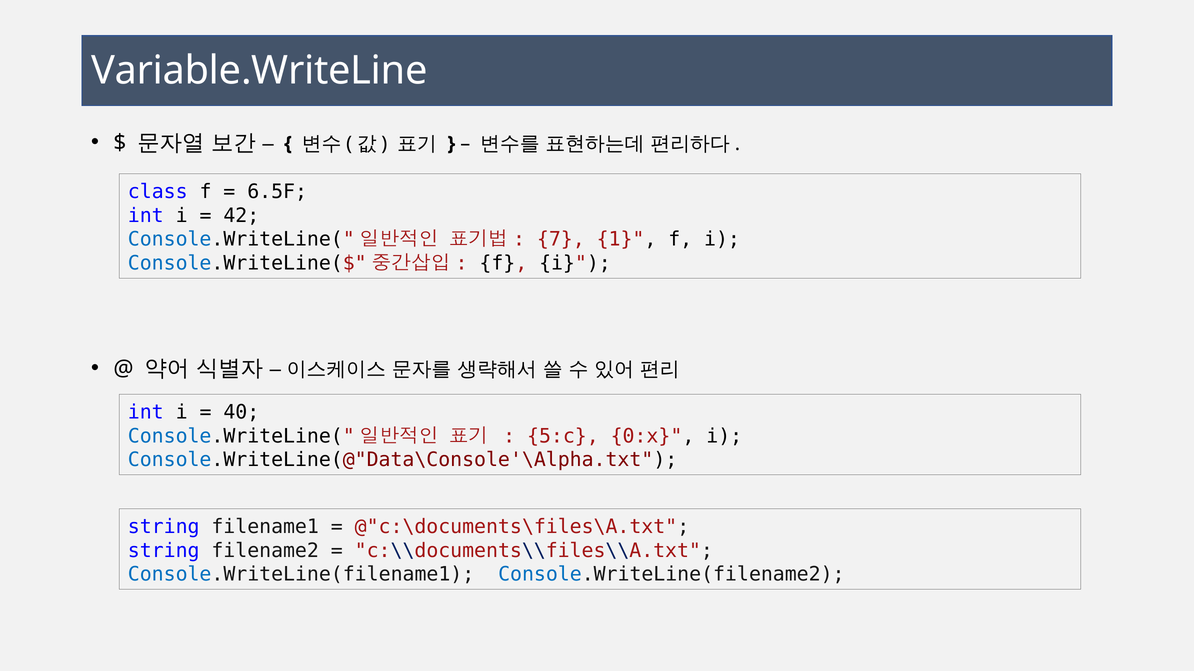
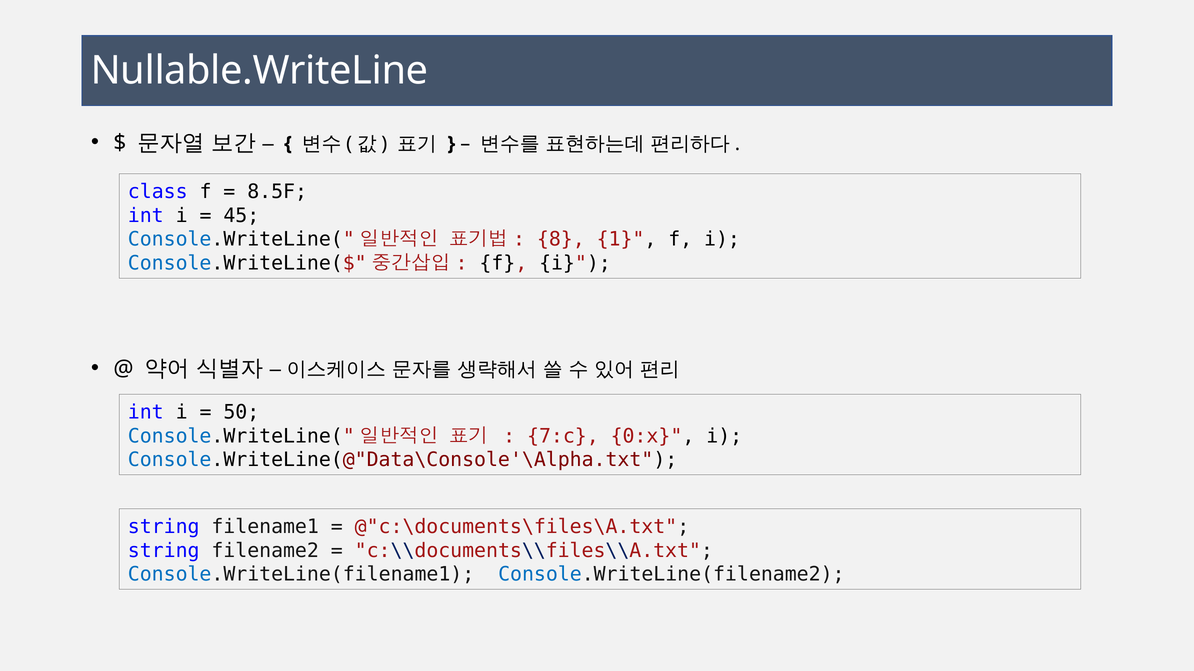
Variable.WriteLine: Variable.WriteLine -> Nullable.WriteLine (259, 70)
6.5F: 6.5F -> 8.5F (277, 192)
42: 42 -> 45 (241, 216)
7: 7 -> 8 (561, 240)
40: 40 -> 50 (241, 412)
5:c: 5:c -> 7:c (563, 436)
